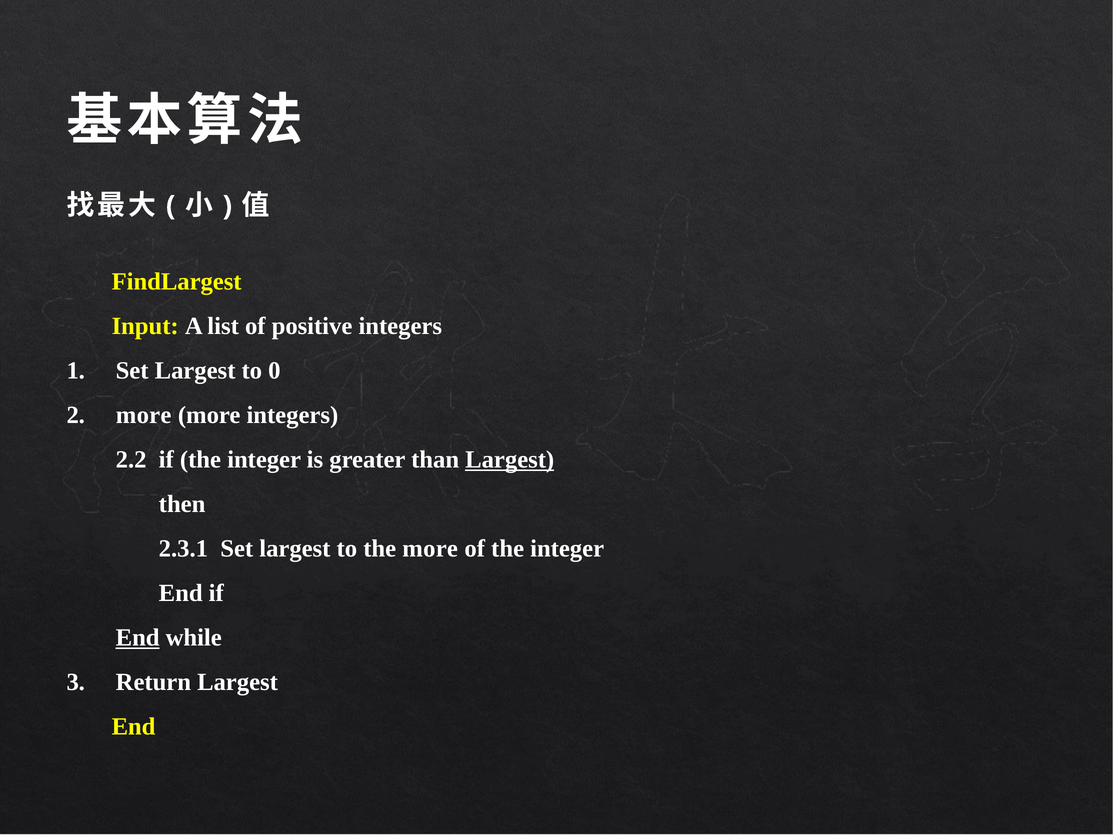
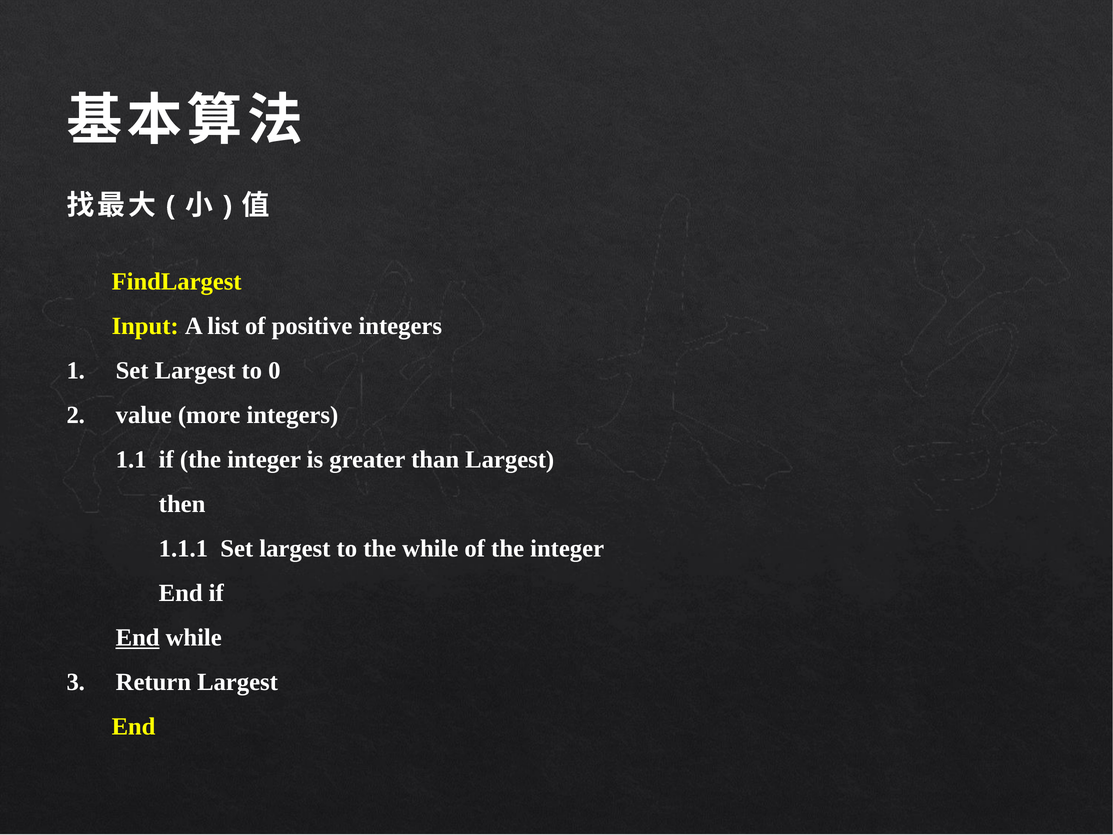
2 more: more -> value (144, 415)
2.2: 2.2 -> 1.1 (131, 459)
Largest underline: present -> none (510, 459)
2.3.1: 2.3.1 -> 1.1.1 (183, 548)
the more: more -> while (430, 548)
